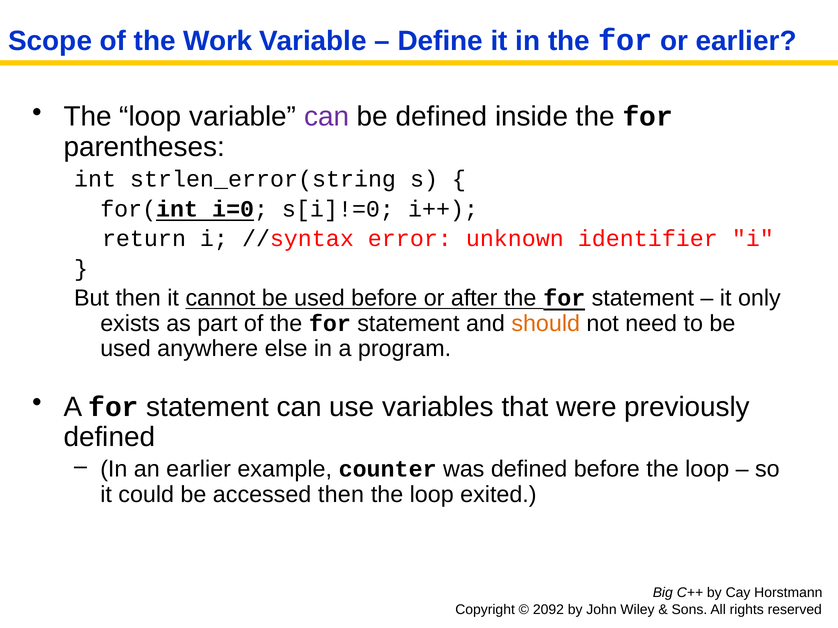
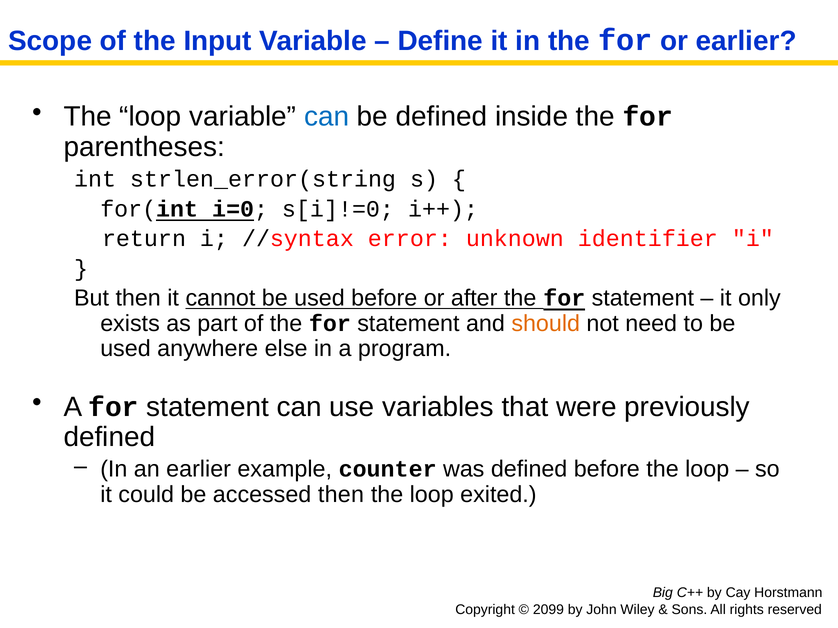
Work: Work -> Input (218, 41)
can colour: purple -> blue (327, 117)
2092: 2092 -> 2099 (548, 610)
